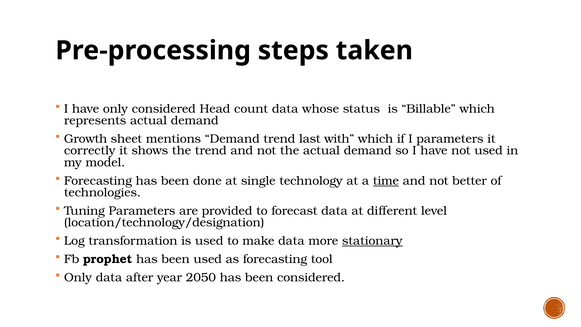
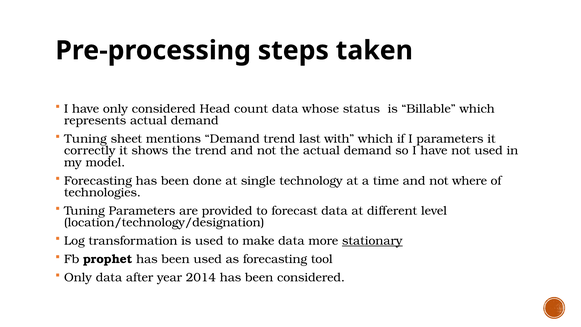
Growth: Growth -> Tuning (85, 139)
time underline: present -> none (386, 181)
better: better -> where (470, 181)
2050: 2050 -> 2014 (201, 277)
